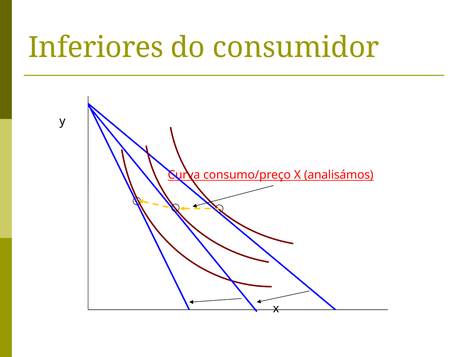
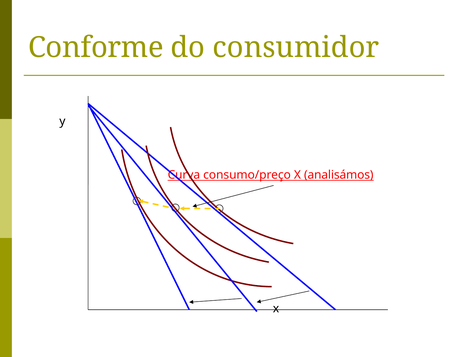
Inferiores: Inferiores -> Conforme (96, 48)
